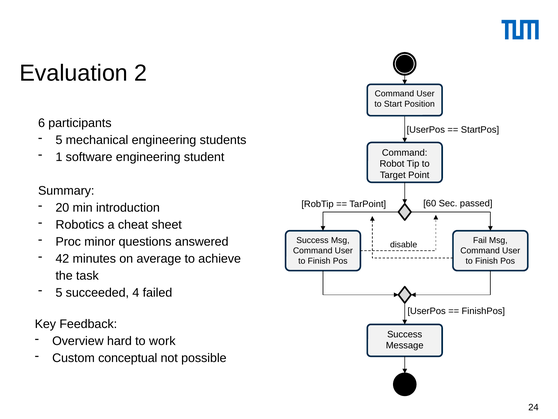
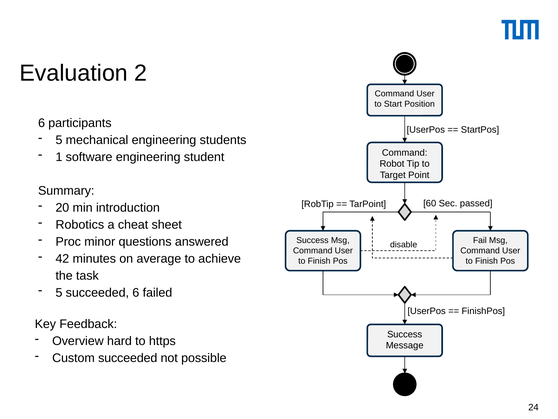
succeeded 4: 4 -> 6 (136, 292)
work: work -> https (162, 341)
Custom conceptual: conceptual -> succeeded (128, 358)
